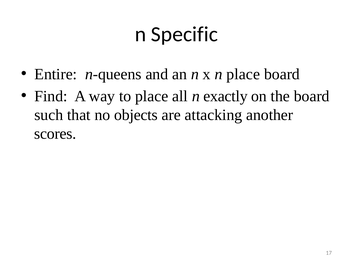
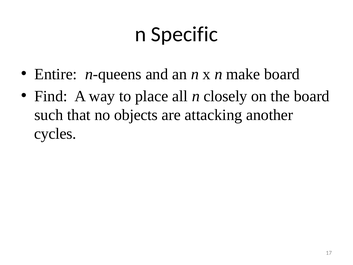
n place: place -> make (243, 74)
exactly: exactly -> closely (225, 96)
scores: scores -> cycles (55, 134)
